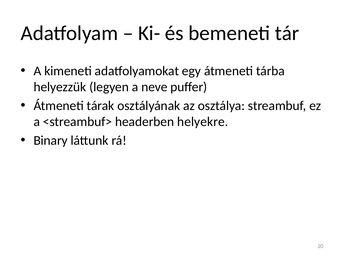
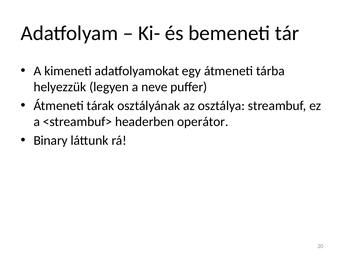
helyekre: helyekre -> operátor (203, 122)
